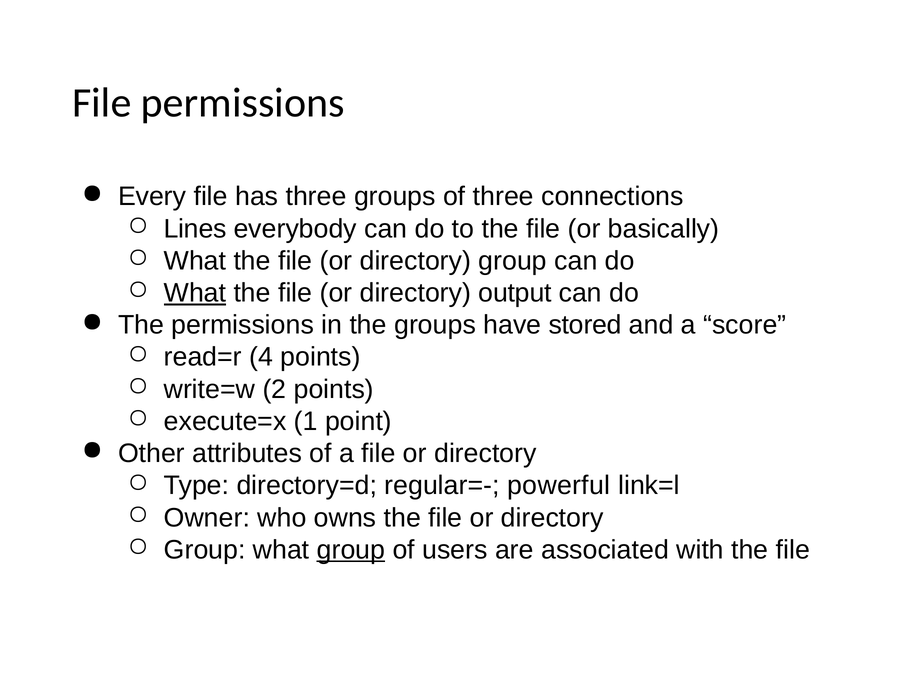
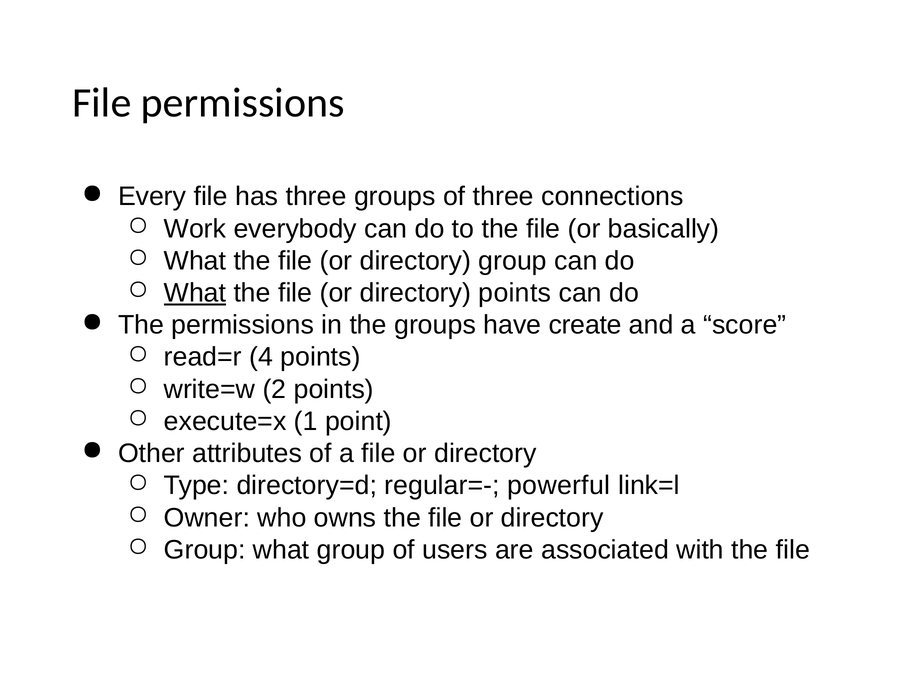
Lines: Lines -> Work (195, 229)
directory output: output -> points (515, 293)
stored: stored -> create (585, 325)
group underline: present -> none (351, 550)
